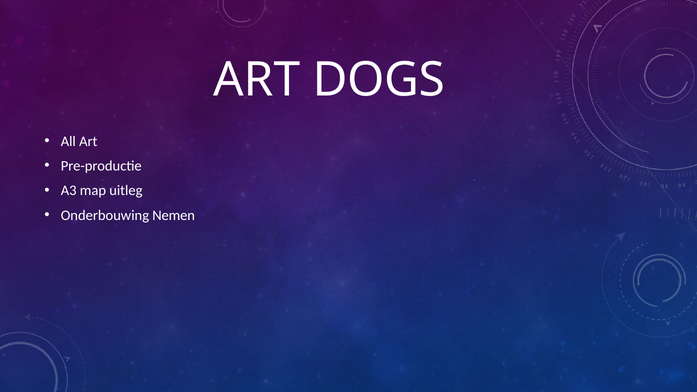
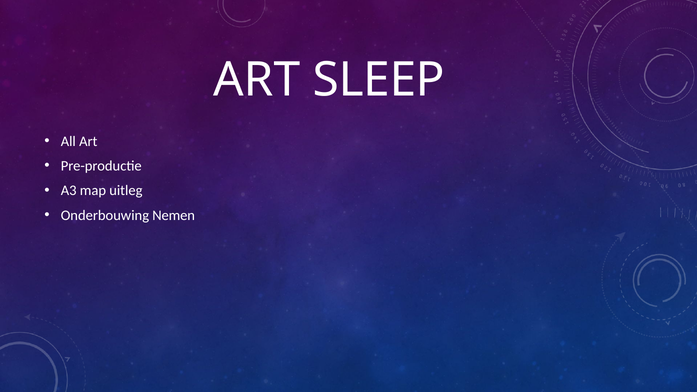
DOGS: DOGS -> SLEEP (379, 80)
